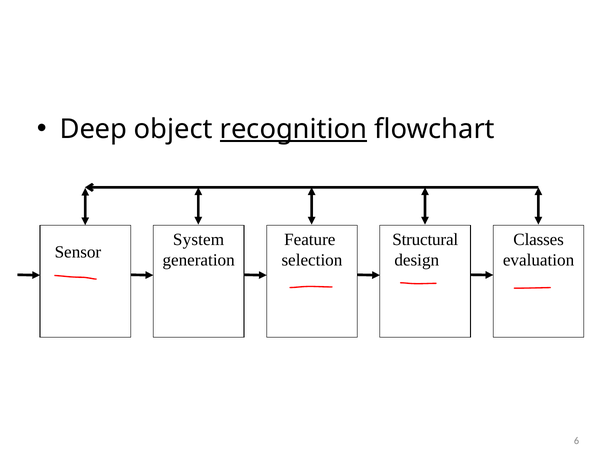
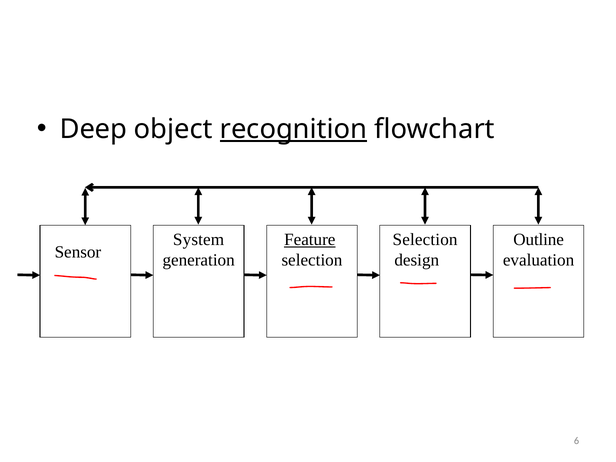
Feature underline: none -> present (310, 240)
Structural: Structural -> Selection (425, 240)
Classes: Classes -> Outline (539, 240)
